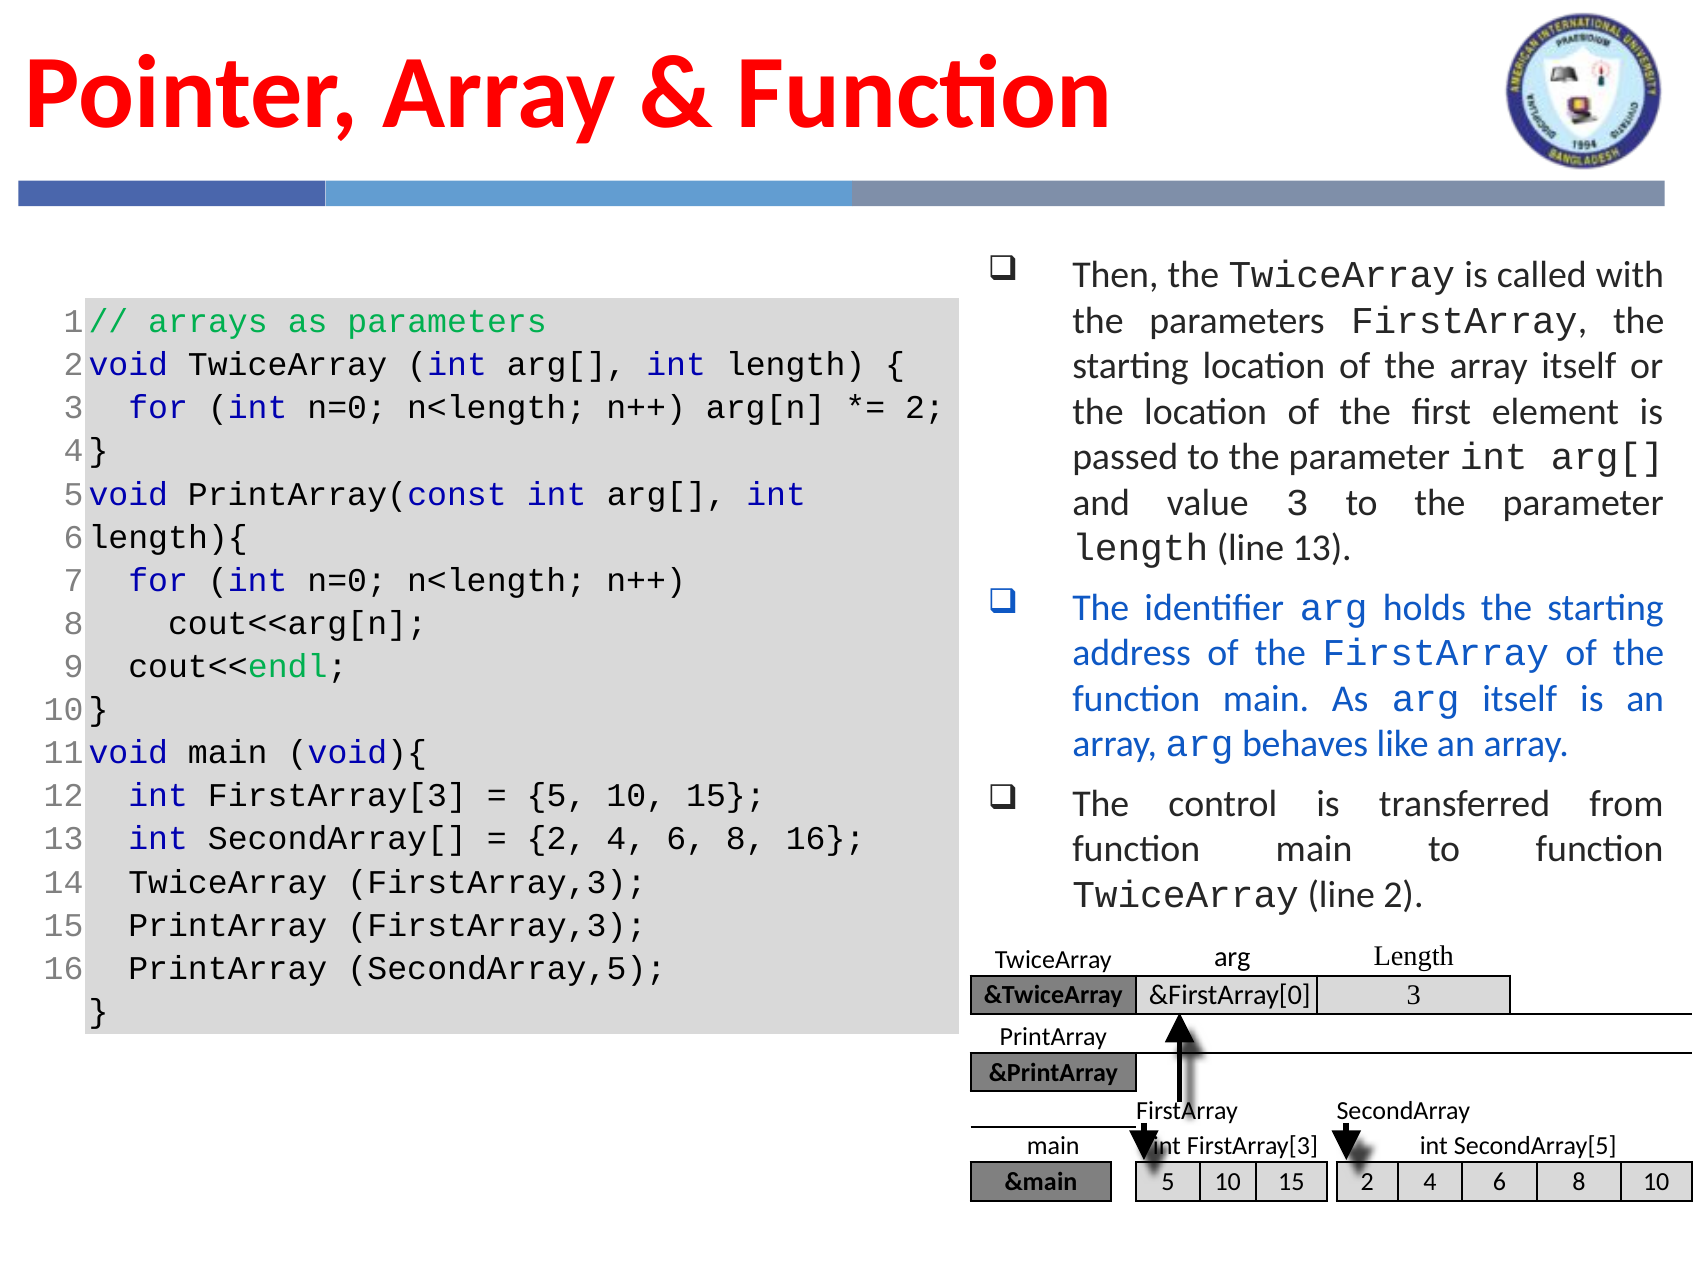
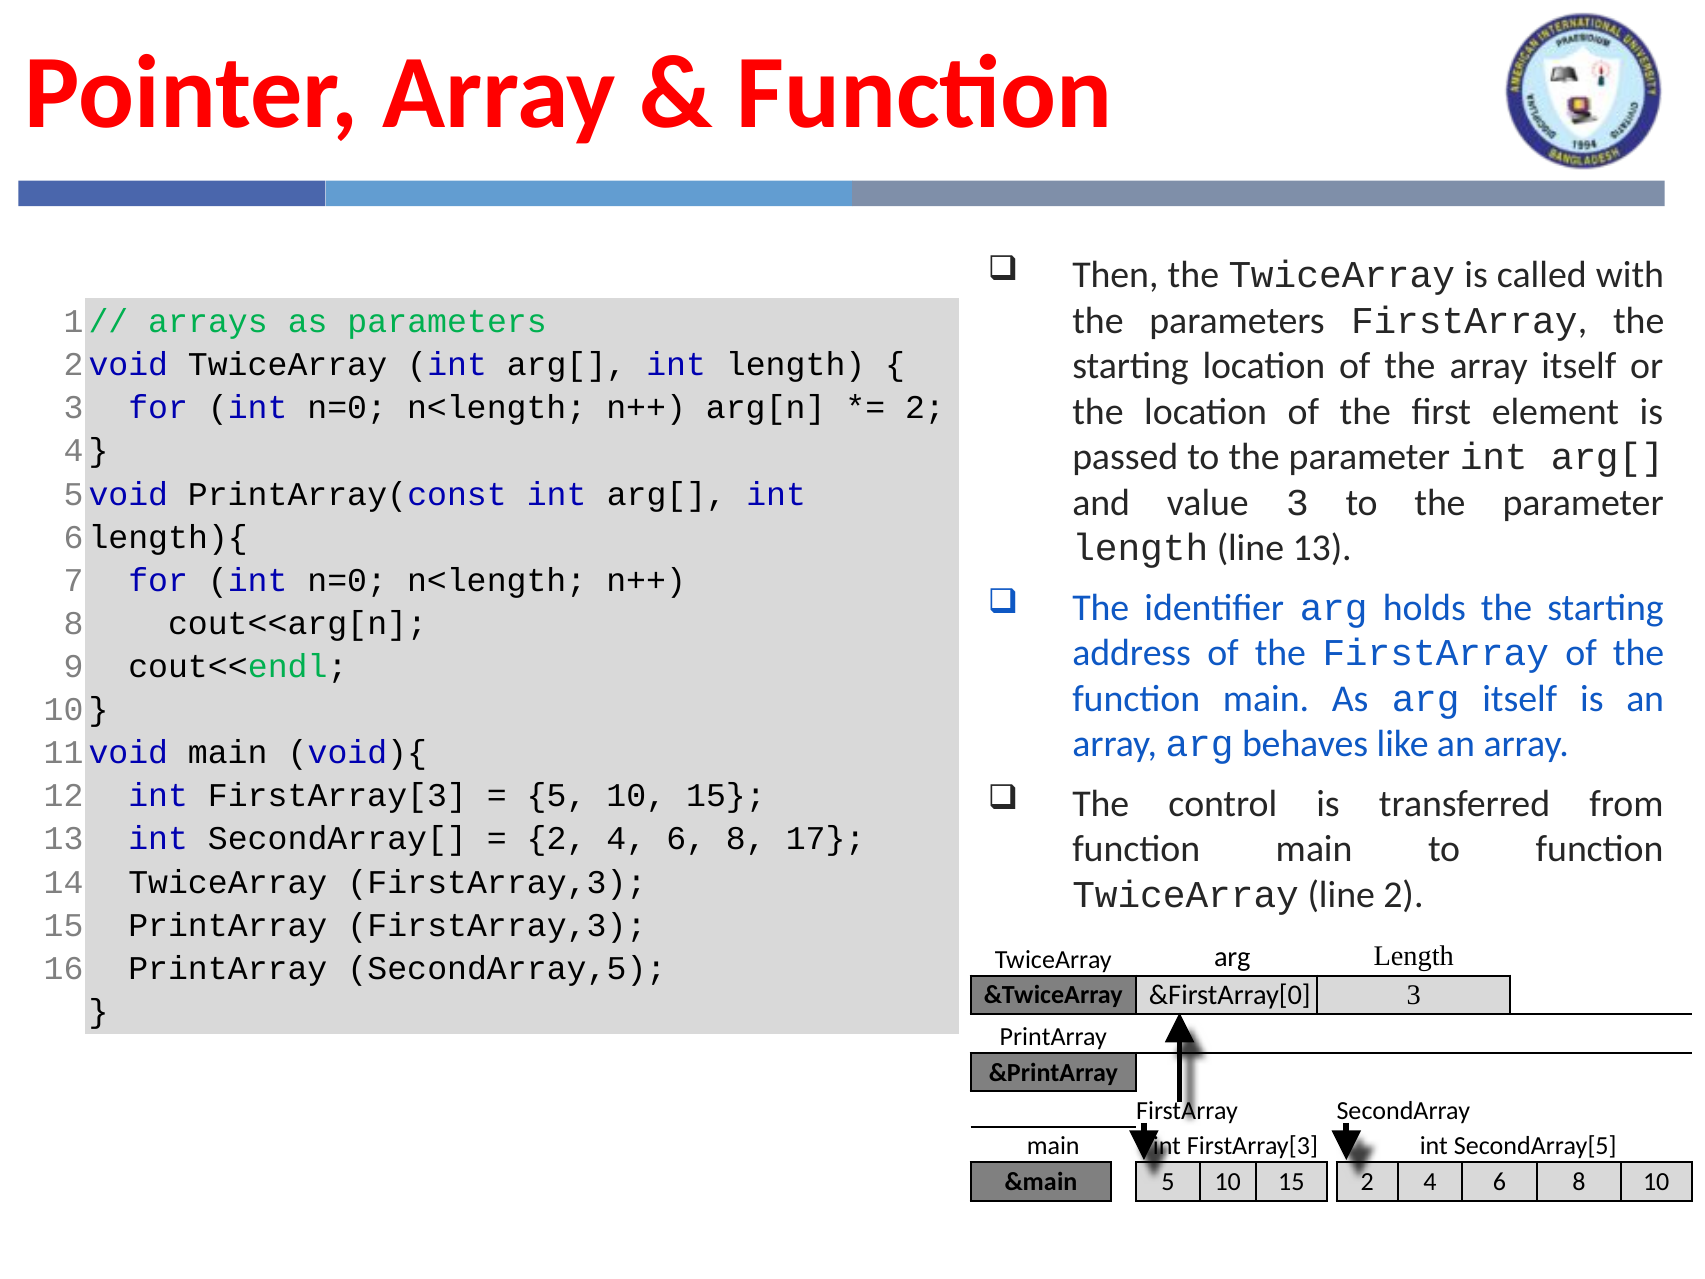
8 16: 16 -> 17 (826, 839)
